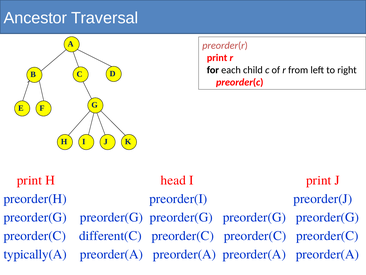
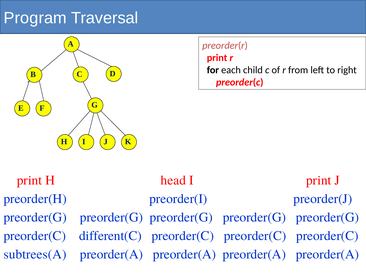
Ancestor: Ancestor -> Program (35, 18)
typically(A: typically(A -> subtrees(A (35, 254)
